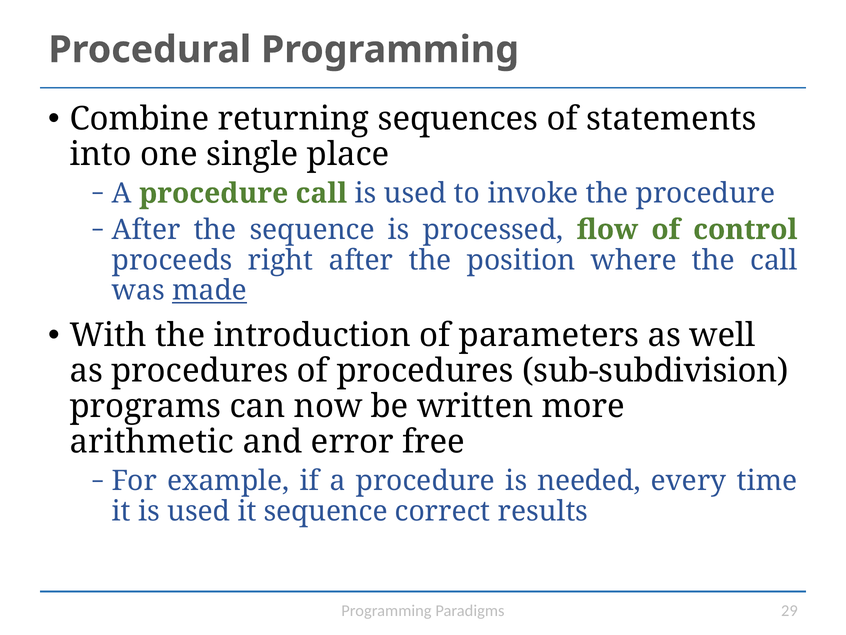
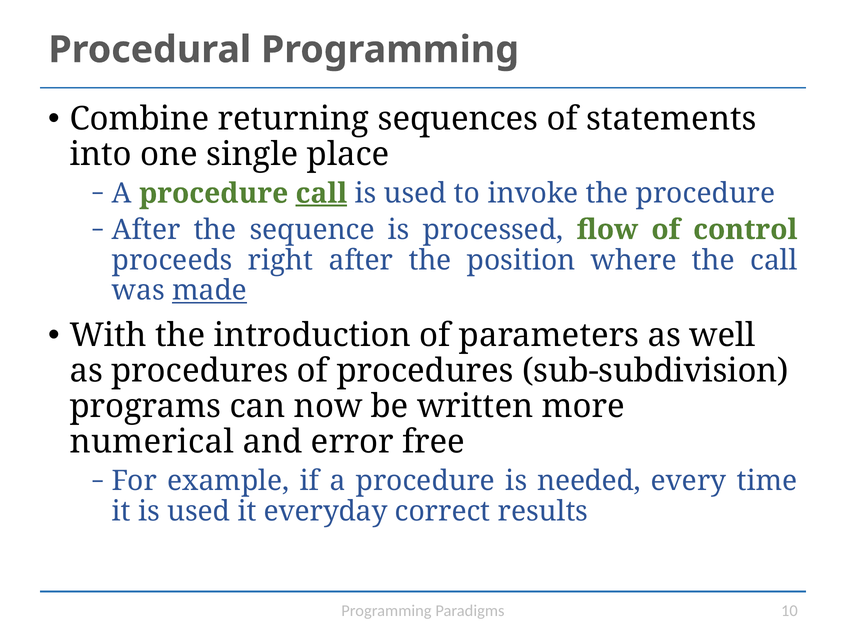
call underline: none -> present (321, 193)
arithmetic: arithmetic -> numerical (152, 442)
it sequence: sequence -> everyday (326, 511)
29: 29 -> 10 (789, 610)
